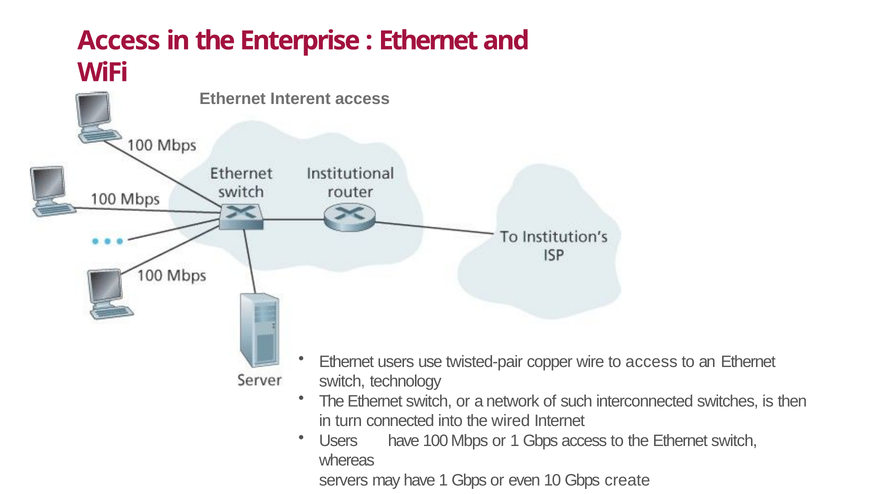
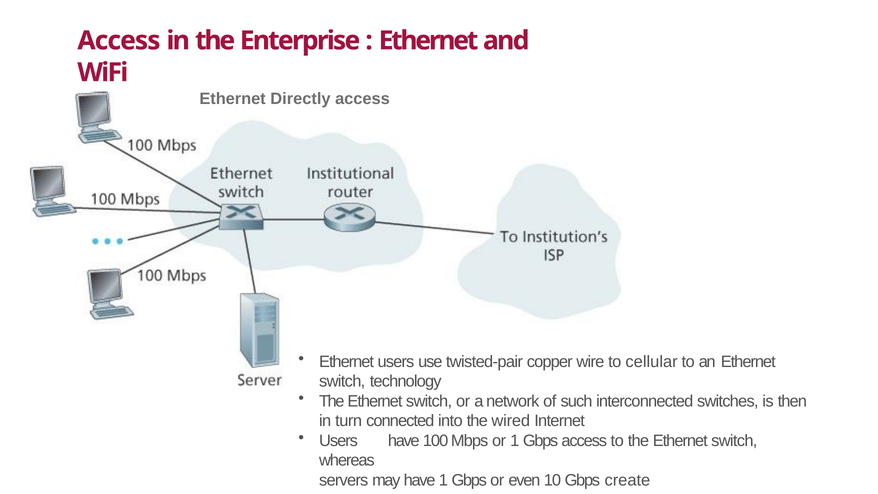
Interent: Interent -> Directly (300, 99)
to access: access -> cellular (652, 362)
